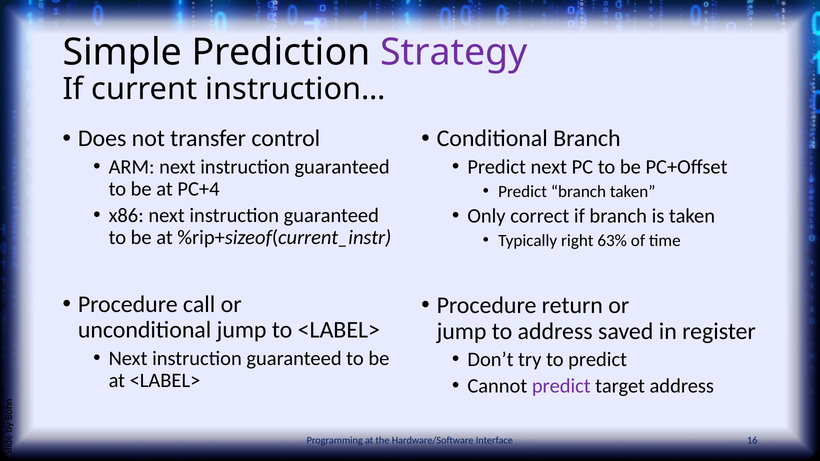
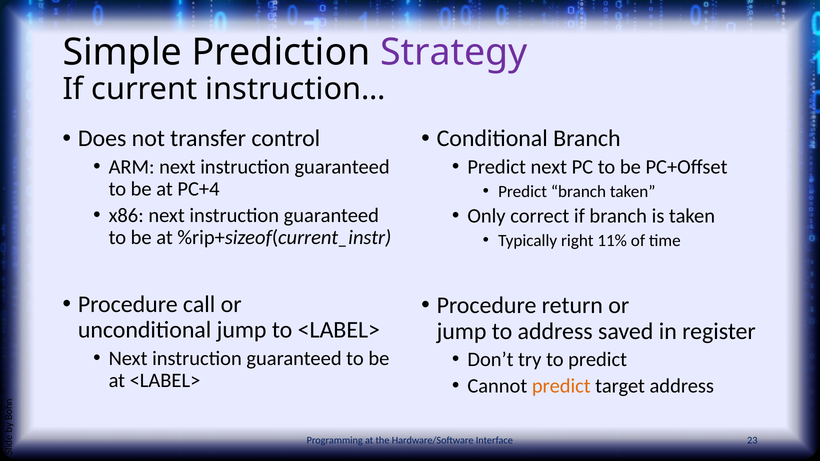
63%: 63% -> 11% (612, 241)
predict colour: purple -> orange (561, 386)
16: 16 -> 23 (752, 440)
